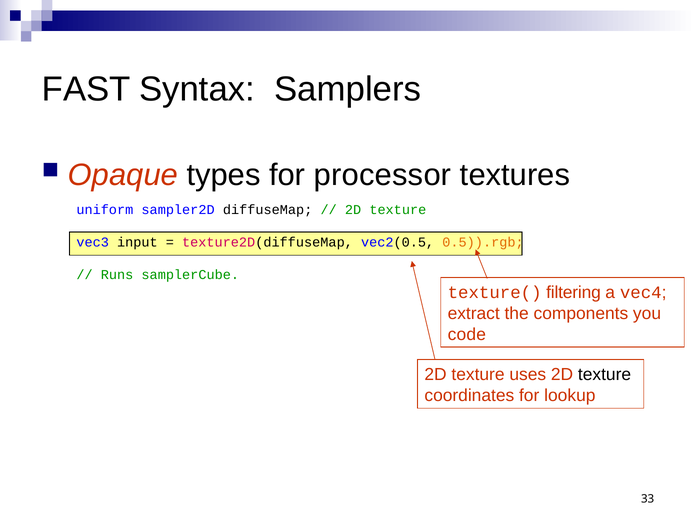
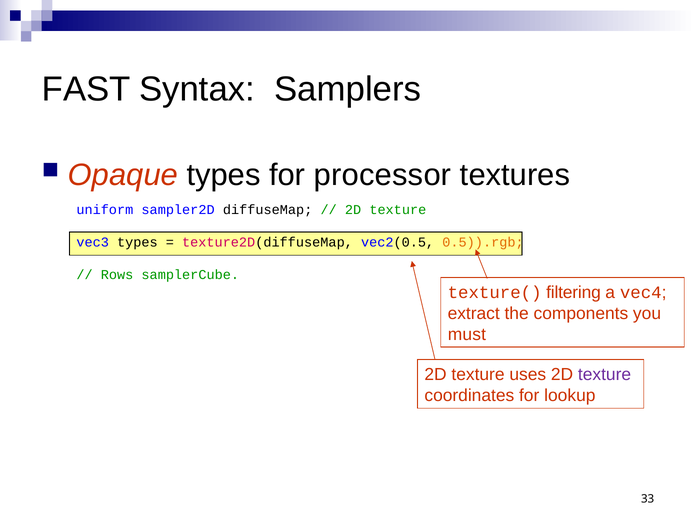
vec3 input: input -> types (137, 242)
Runs: Runs -> Rows (117, 275)
code: code -> must (467, 334)
texture colour: black -> purple (605, 375)
